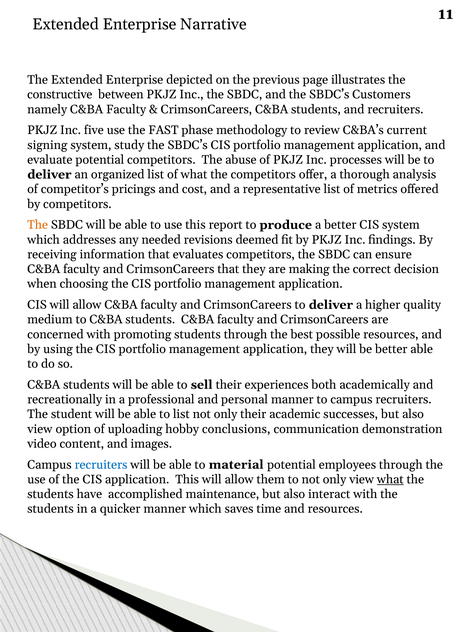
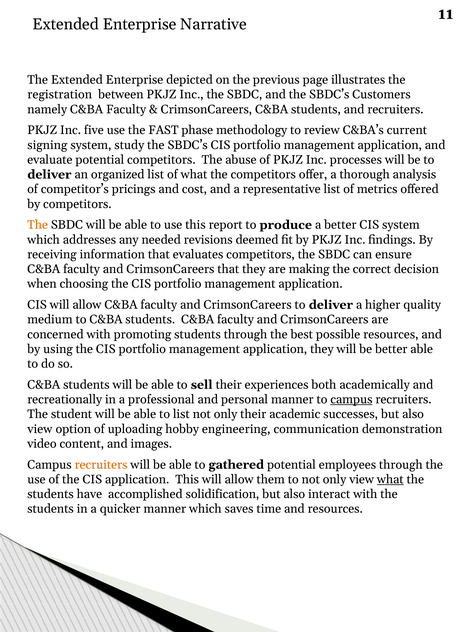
constructive: constructive -> registration (60, 95)
campus underline: none -> present (351, 399)
conclusions: conclusions -> engineering (236, 429)
recruiters colour: blue -> orange (101, 465)
material: material -> gathered (236, 465)
maintenance: maintenance -> solidification (222, 494)
